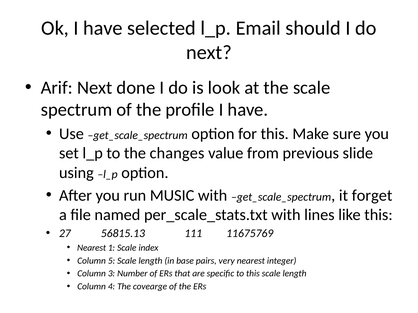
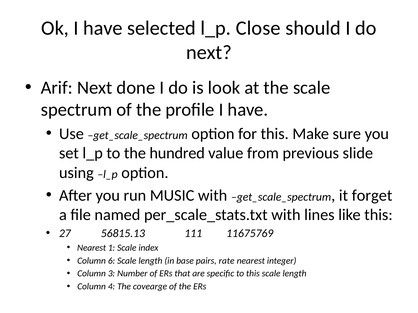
Email: Email -> Close (258, 28)
changes: changes -> hundred (177, 153)
5: 5 -> 6 (112, 261)
very: very -> rate (227, 261)
